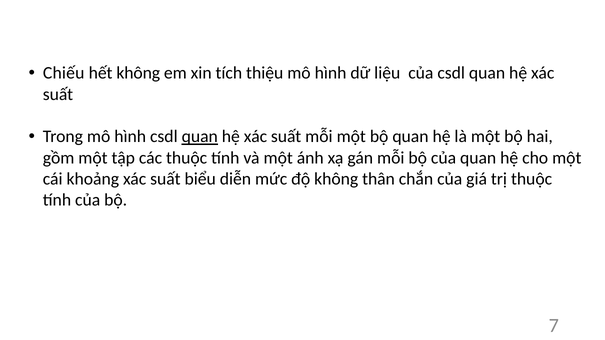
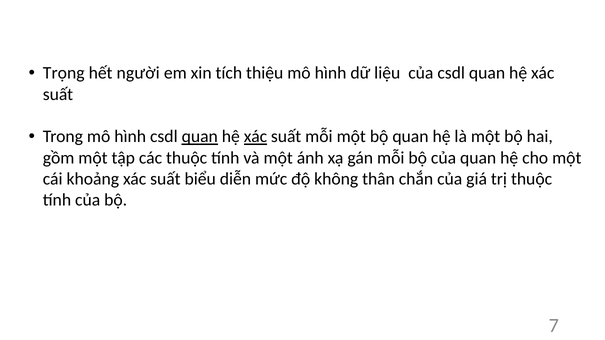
Chiếu: Chiếu -> Trọng (64, 73)
hết không: không -> người (138, 73)
xác underline: none -> present (255, 137)
